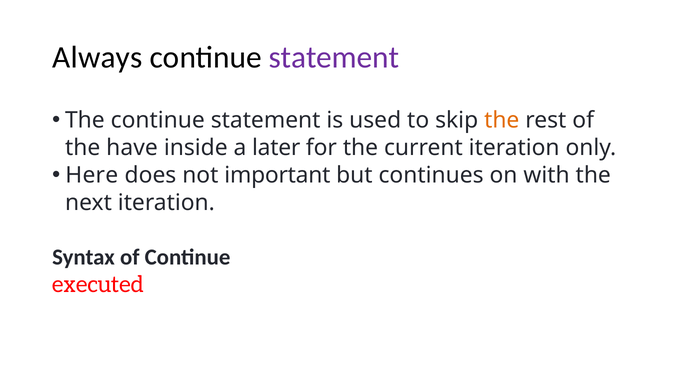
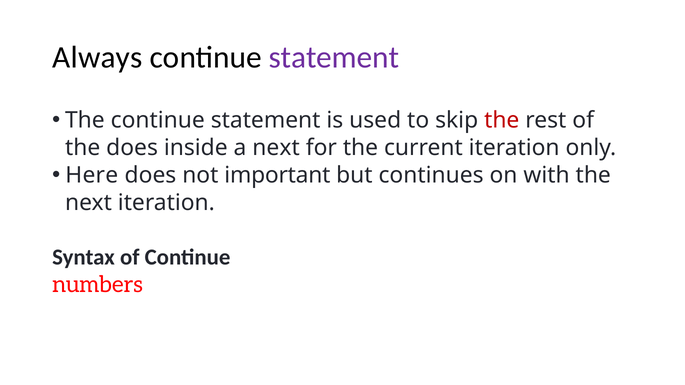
the colour: orange -> red (502, 120)
the have: have -> does (132, 148)
a later: later -> next (276, 148)
executed: executed -> numbers (98, 285)
